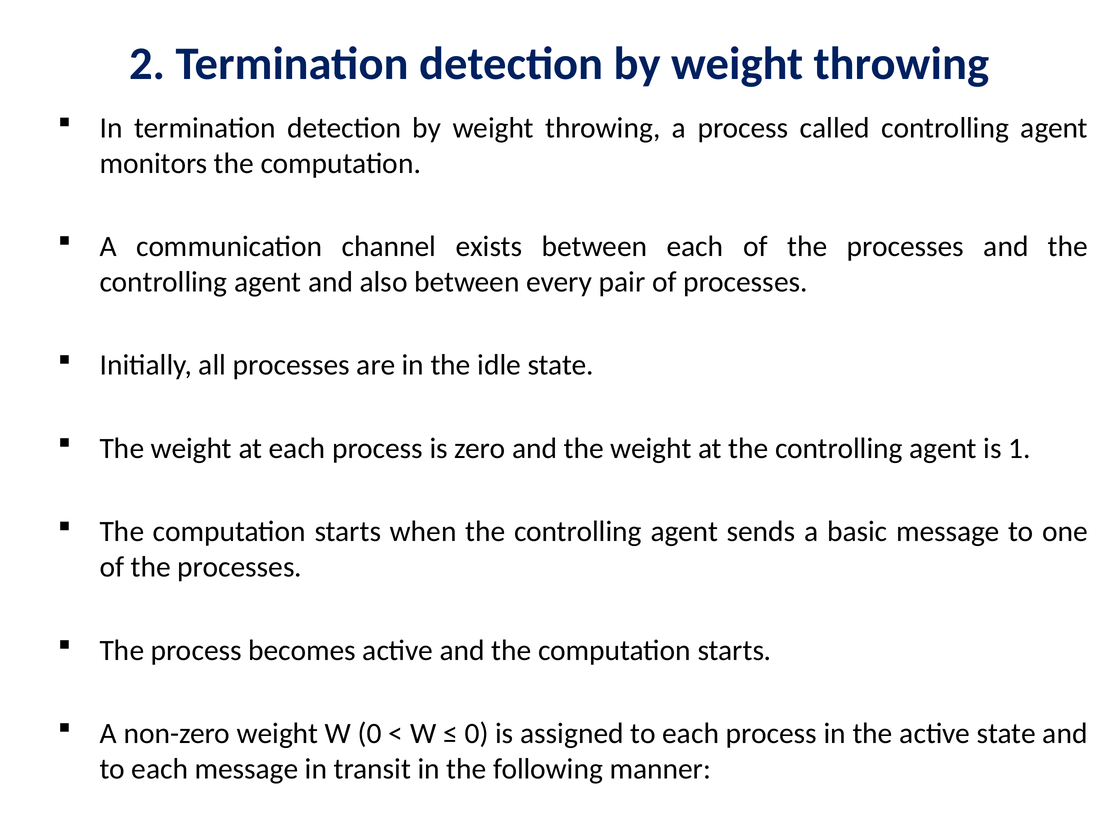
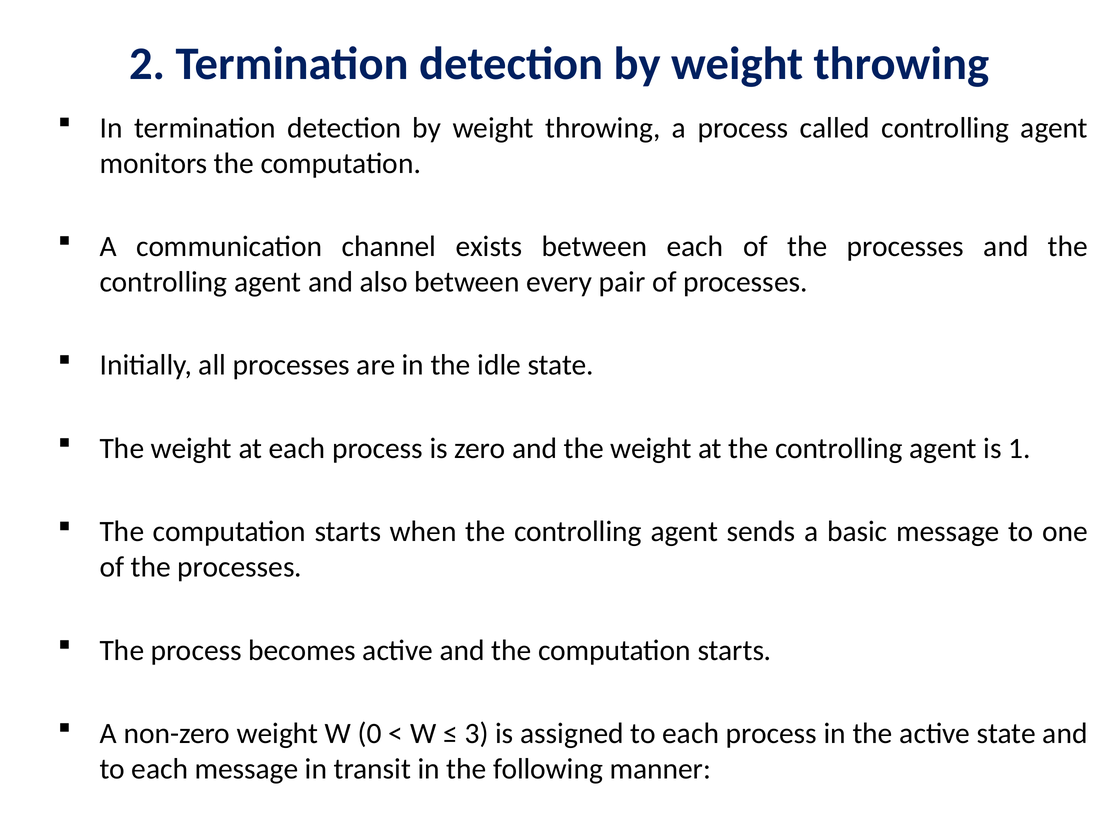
0: 0 -> 3 (477, 734)
